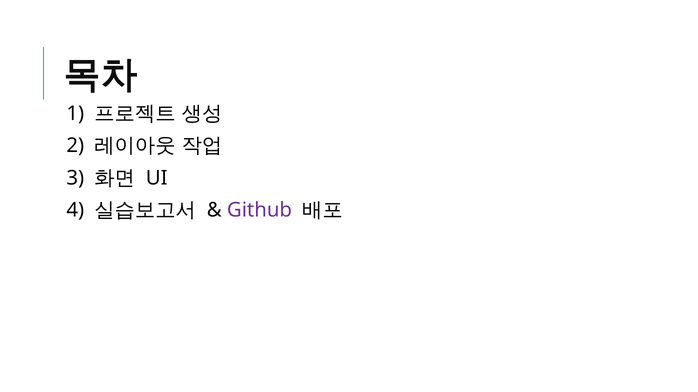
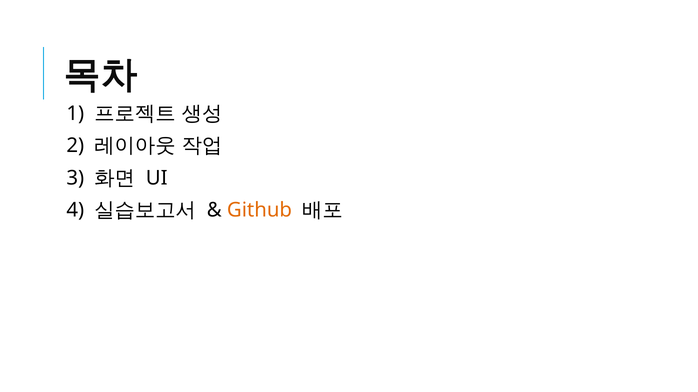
Github colour: purple -> orange (259, 210)
